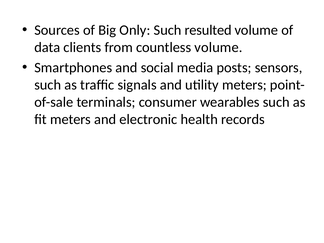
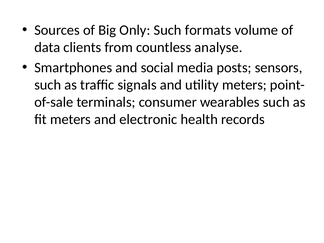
resulted: resulted -> formats (208, 30)
countless volume: volume -> analyse (219, 47)
